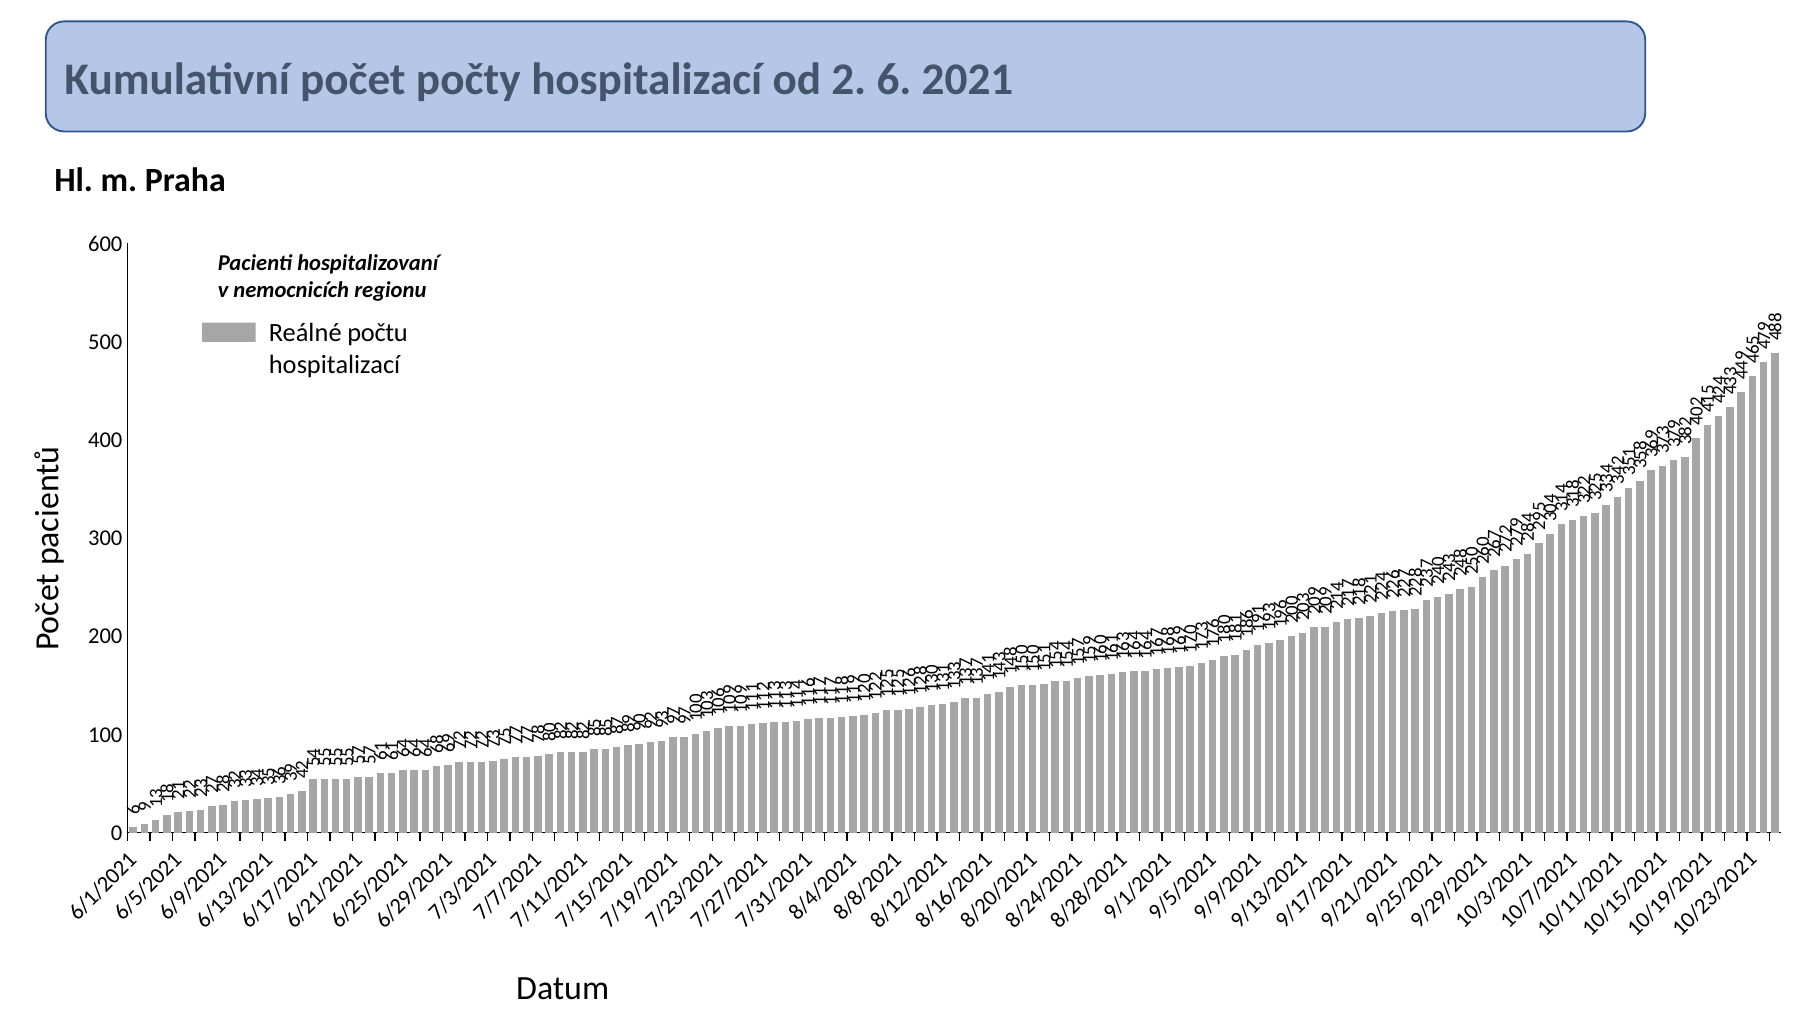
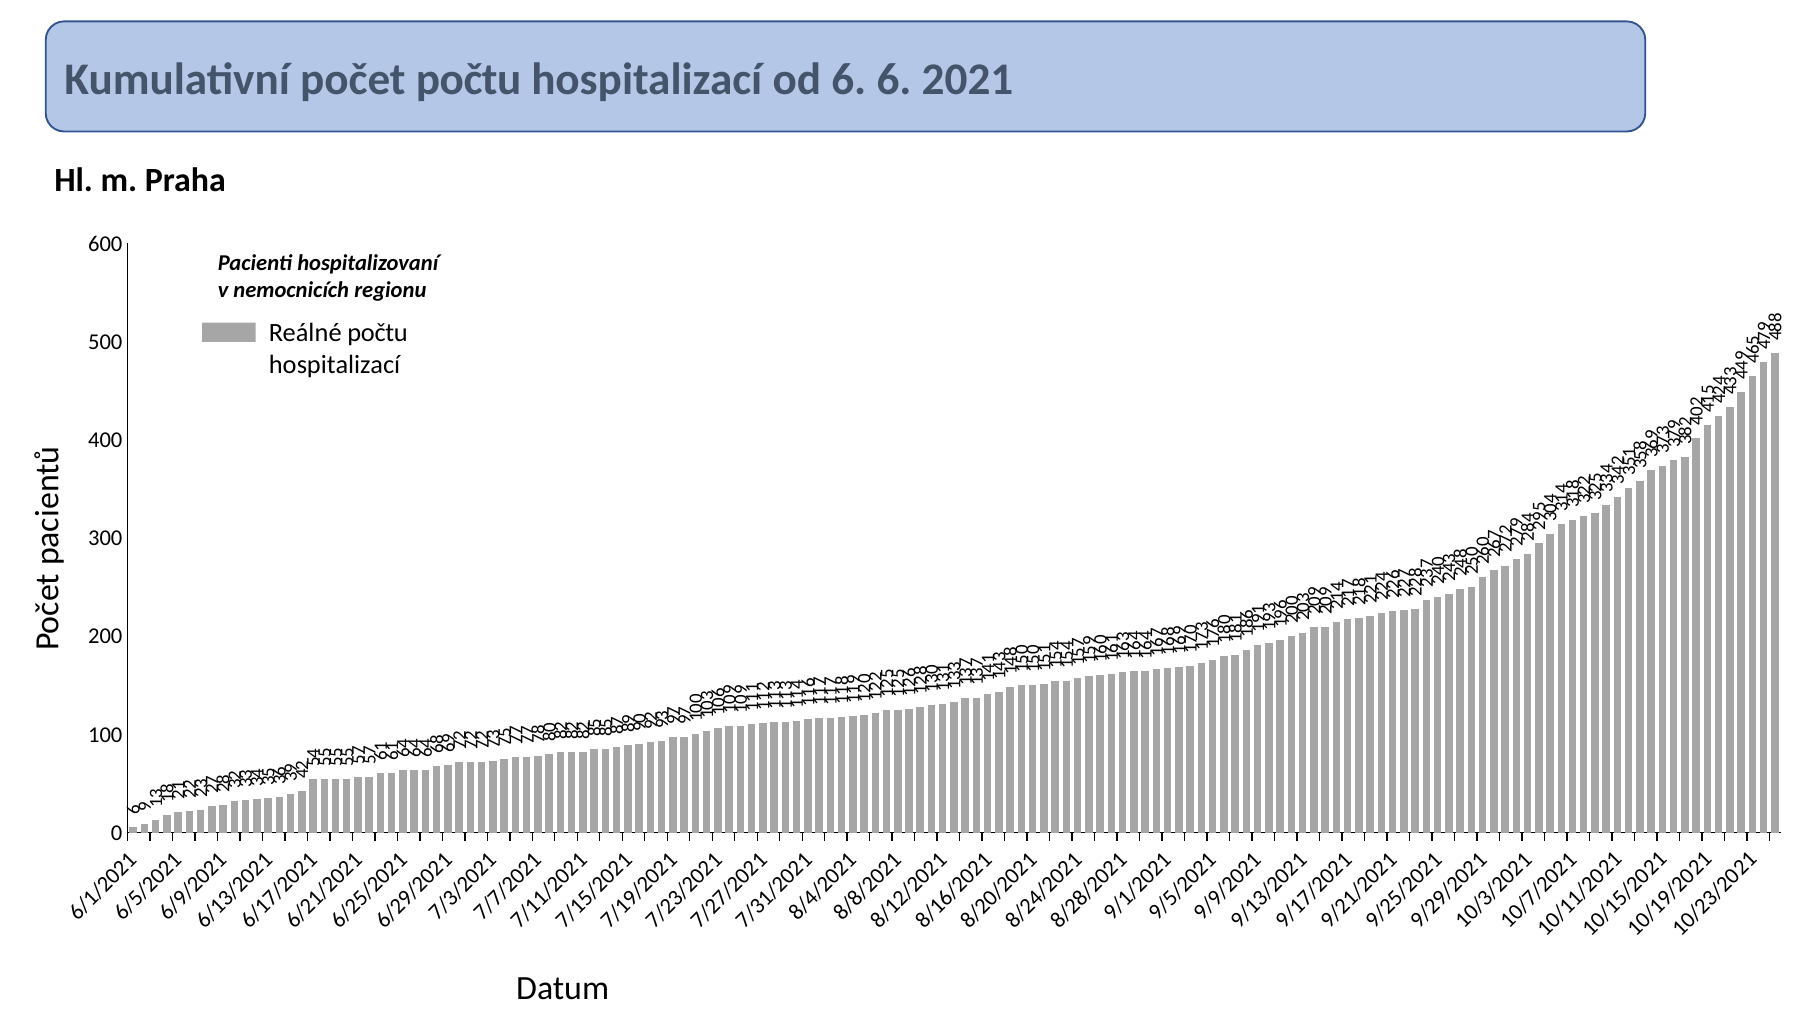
počet počty: počty -> počtu (469, 80)
od 2: 2 -> 6 (849, 80)
